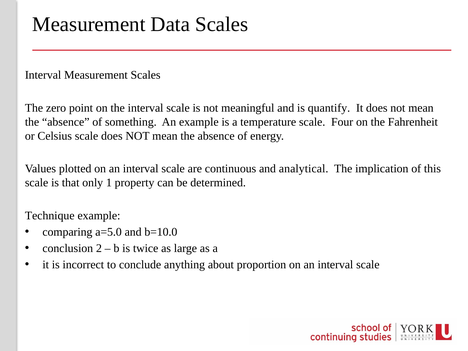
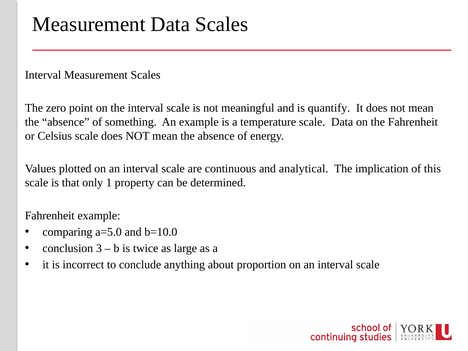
scale Four: Four -> Data (342, 122)
Technique: Technique -> Fahrenheit (50, 216)
2: 2 -> 3 (99, 248)
